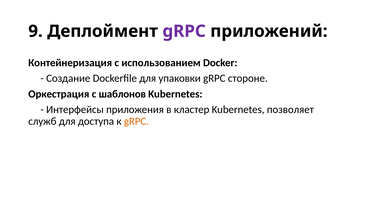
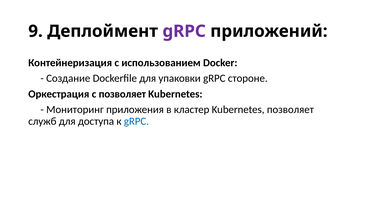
с шаблонов: шаблонов -> позволяет (122, 94)
Интерфейсы: Интерфейсы -> Мониторинг (75, 109)
gRPC colour: orange -> blue (136, 121)
